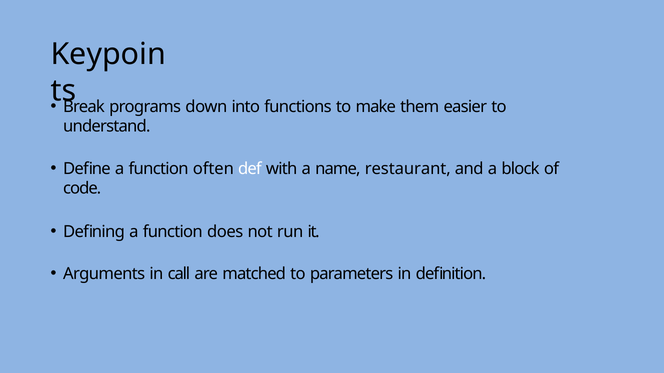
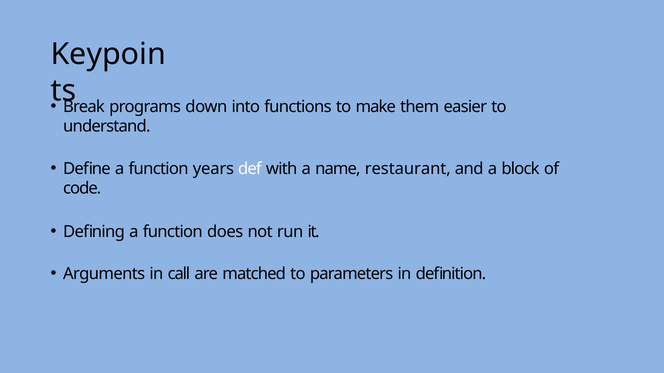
often: often -> years (213, 169)
